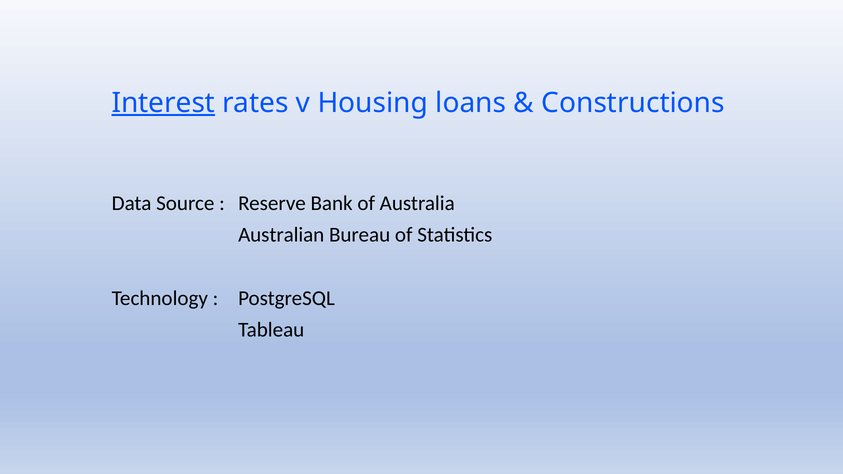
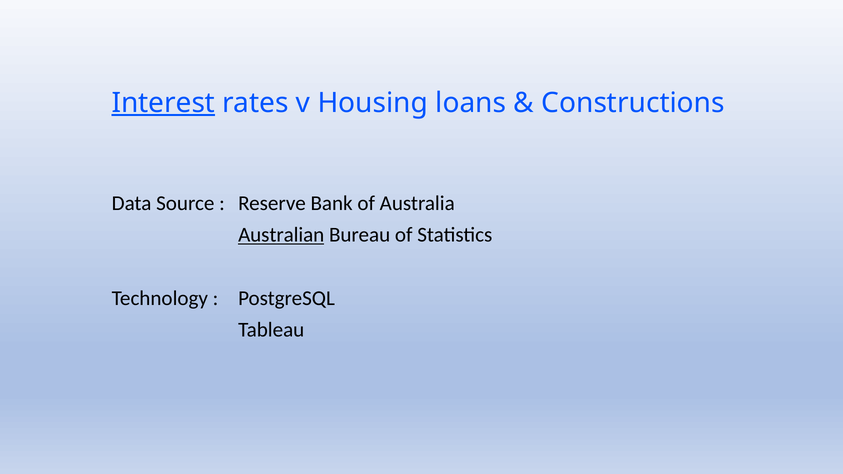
Australian underline: none -> present (281, 235)
